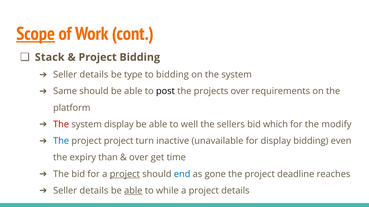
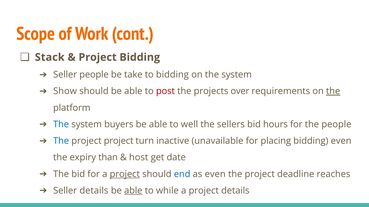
Scope underline: present -> none (36, 34)
details: details -> people (94, 75)
type: type -> take (133, 75)
Same: Same -> Show (65, 91)
post colour: black -> red (165, 91)
the underline: none -> present (333, 91)
The colour: red -> blue (61, 125)
system display: display -> buyers (119, 125)
which: which -> hours (276, 125)
the modify: modify -> people (336, 125)
for display: display -> placing (276, 141)
over: over -> host (139, 158)
time: time -> date (176, 158)
as gone: gone -> even (215, 174)
